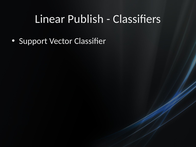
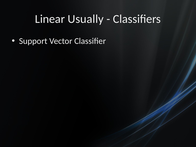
Publish: Publish -> Usually (86, 19)
